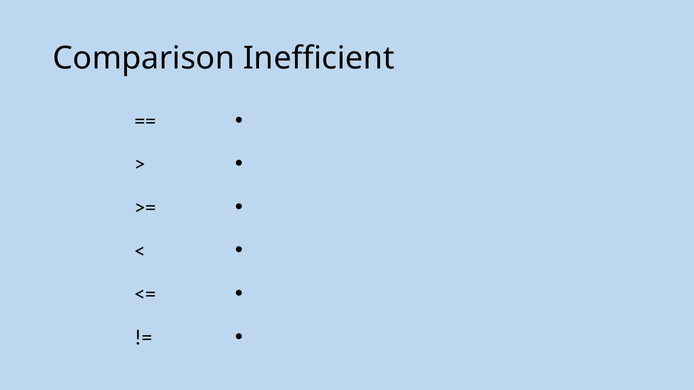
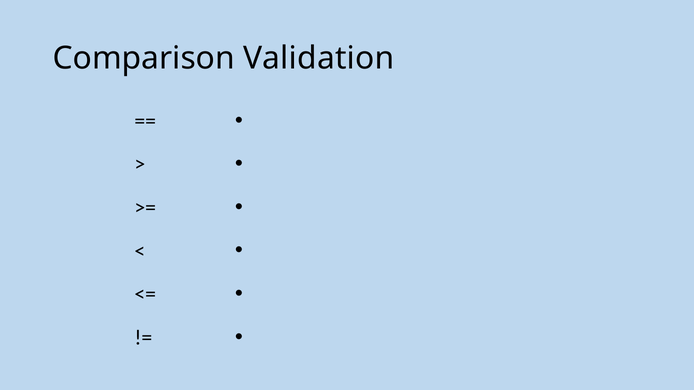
Inefficient: Inefficient -> Validation (319, 58)
